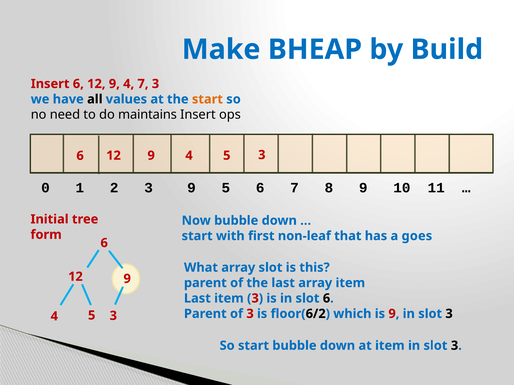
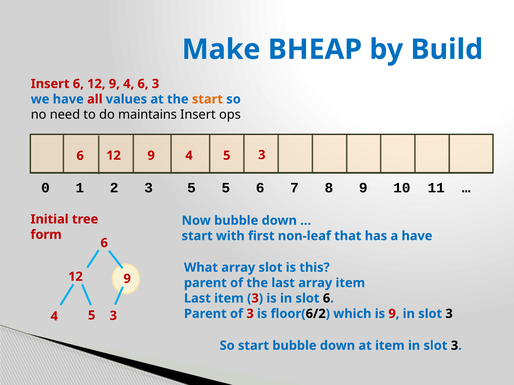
4 7: 7 -> 6 (143, 84)
all colour: black -> red (95, 99)
3 9: 9 -> 5 (191, 188)
a goes: goes -> have (417, 236)
